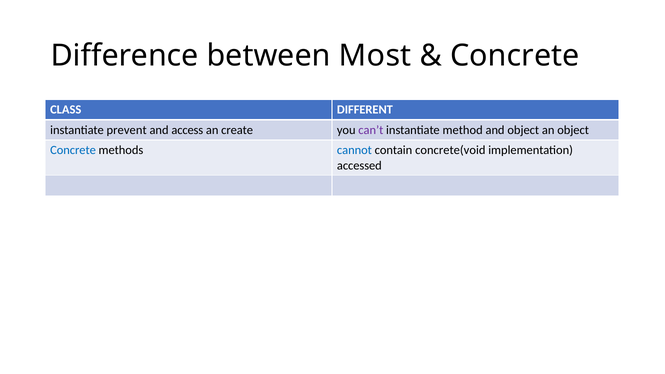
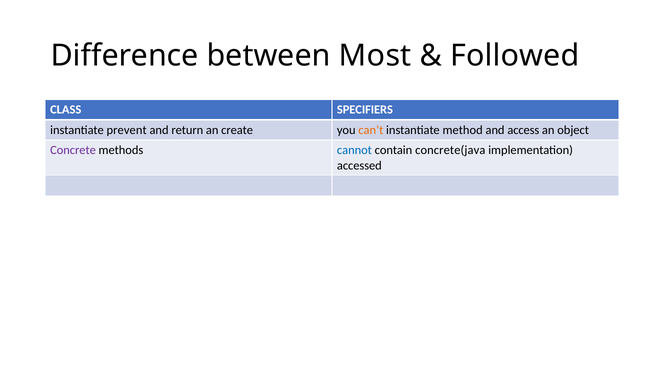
Concrete: Concrete -> Followed (515, 56)
DIFFERENT: DIFFERENT -> SPECIFIERS (365, 110)
access: access -> return (187, 130)
can’t colour: purple -> orange (371, 130)
and object: object -> access (523, 130)
Concrete colour: blue -> purple (73, 150)
concrete(void: concrete(void -> concrete(java (450, 150)
